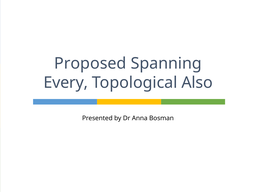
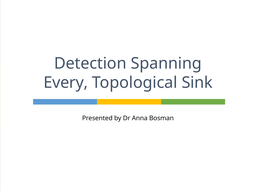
Proposed: Proposed -> Detection (90, 63)
Also: Also -> Sink (197, 83)
